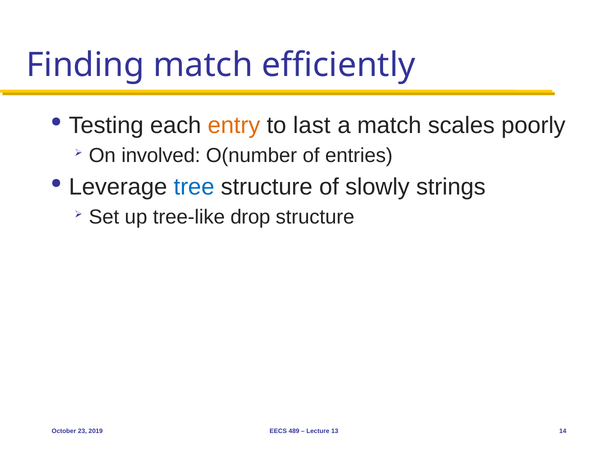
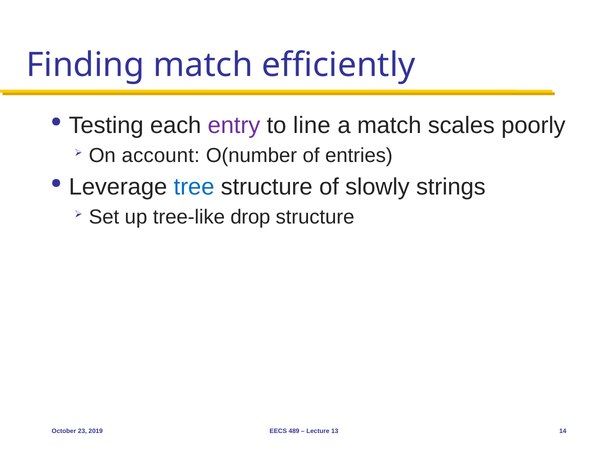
entry colour: orange -> purple (234, 125)
last: last -> line (312, 125)
involved: involved -> account (161, 155)
